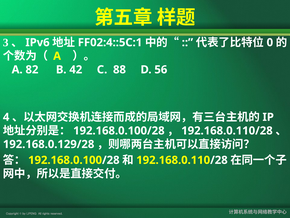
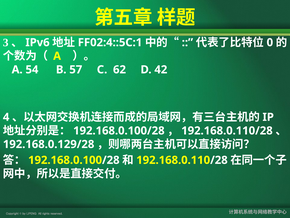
82: 82 -> 54 (32, 69)
42: 42 -> 57 (76, 69)
88: 88 -> 62 (119, 69)
56: 56 -> 42 (161, 69)
